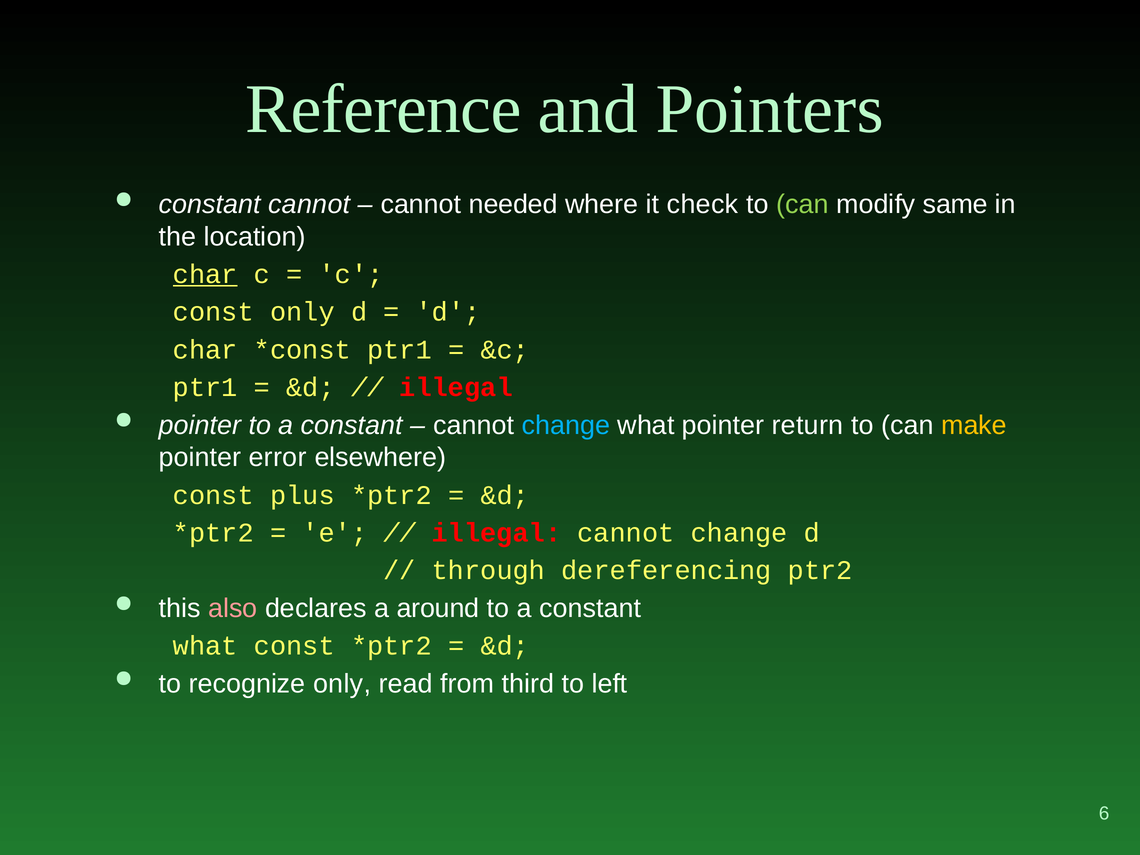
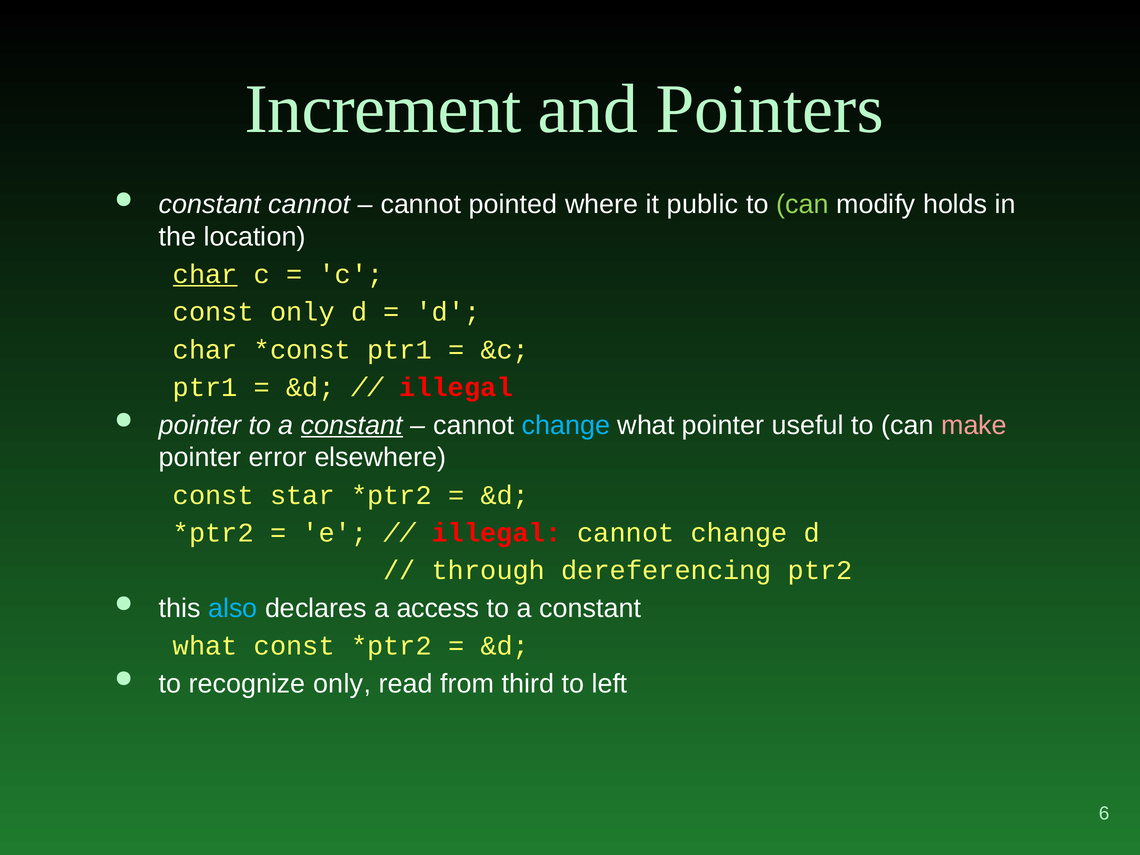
Reference: Reference -> Increment (383, 109)
needed: needed -> pointed (513, 204)
check: check -> public (703, 204)
same: same -> holds (955, 204)
constant underline: none -> present (352, 425)
return: return -> useful (808, 425)
make colour: yellow -> pink (974, 425)
plus: plus -> star (302, 495)
also colour: pink -> light blue (233, 608)
around: around -> access (438, 608)
